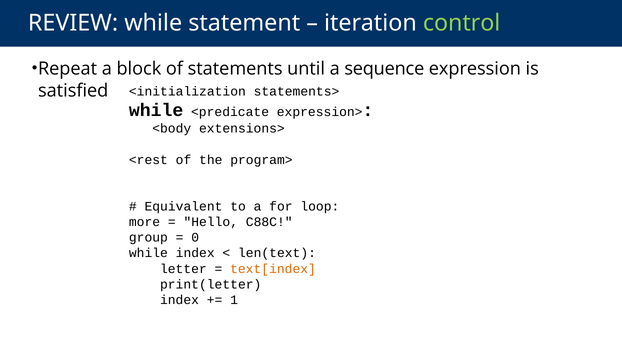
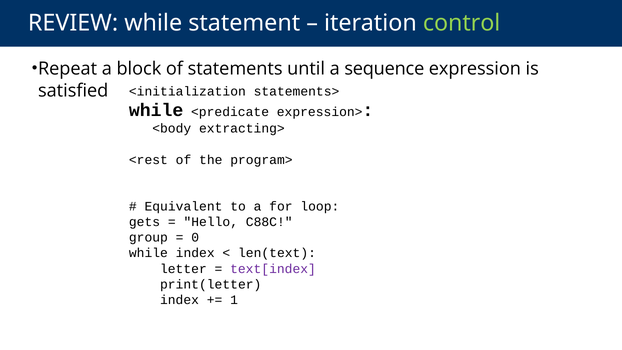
extensions>: extensions> -> extracting> (242, 129)
more: more -> gets (145, 222)
text[index colour: orange -> purple (273, 269)
